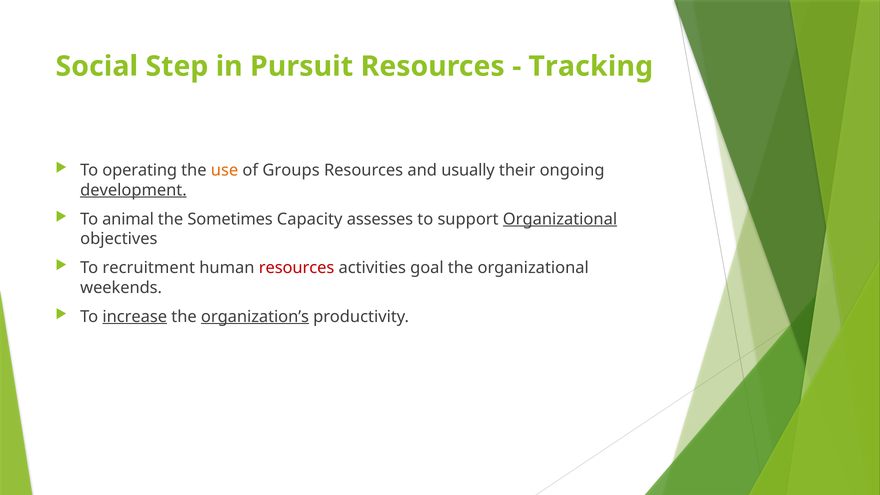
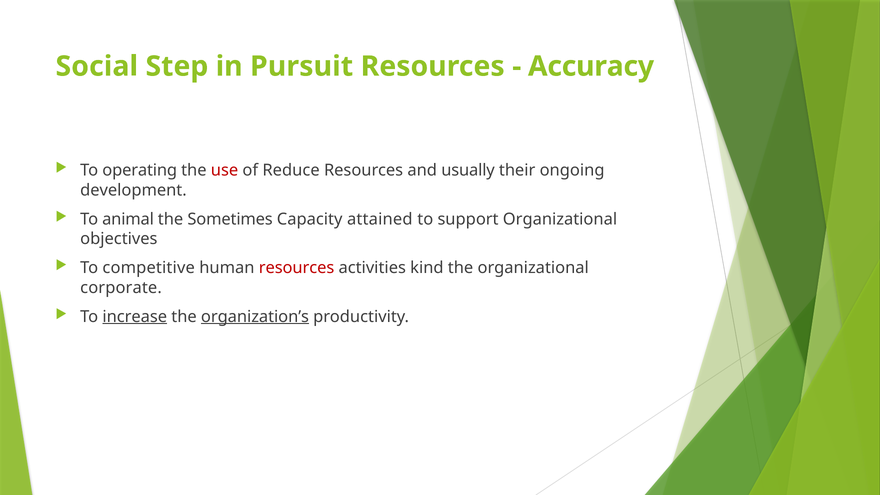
Tracking: Tracking -> Accuracy (591, 66)
use colour: orange -> red (225, 170)
Groups: Groups -> Reduce (291, 170)
development underline: present -> none (133, 190)
assesses: assesses -> attained (380, 219)
Organizational underline: present -> none (560, 219)
recruitment: recruitment -> competitive (149, 268)
goal: goal -> kind (427, 268)
weekends: weekends -> corporate (121, 288)
